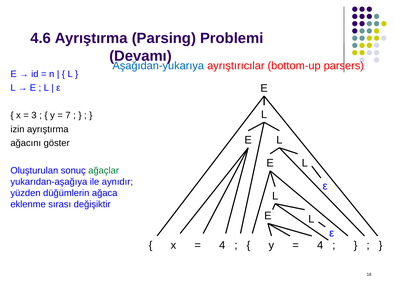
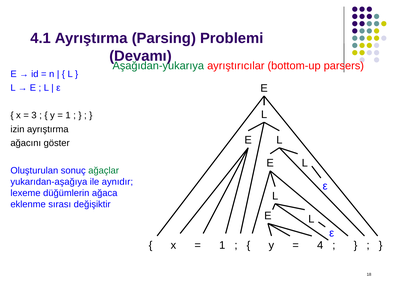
4.6: 4.6 -> 4.1 (41, 38)
Aşağıdan-yukarıya colour: blue -> green (158, 66)
7: 7 -> 1 (68, 115)
yüzden: yüzden -> lexeme (25, 193)
4: 4 -> 1 (222, 245)
